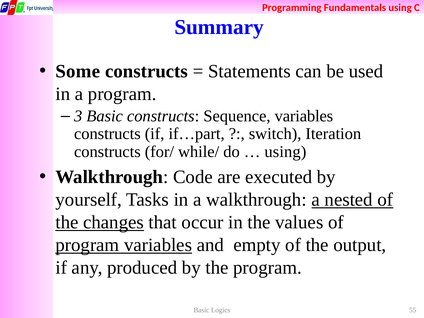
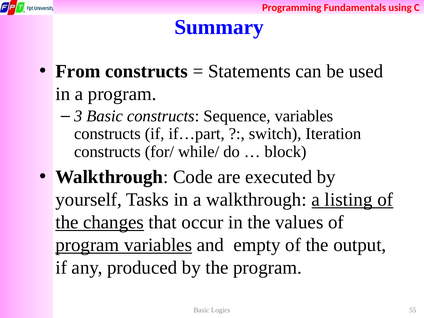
Some: Some -> From (78, 71)
using: using -> block (285, 152)
nested: nested -> listing (349, 200)
